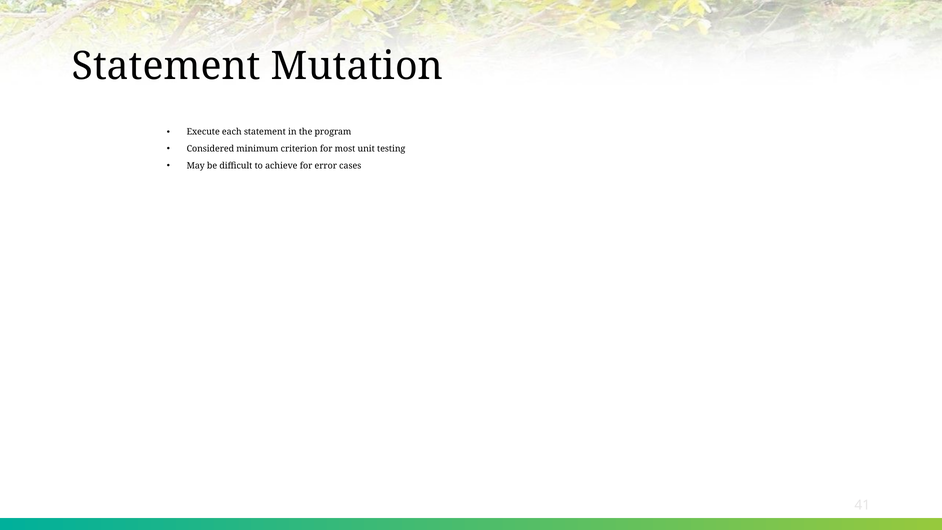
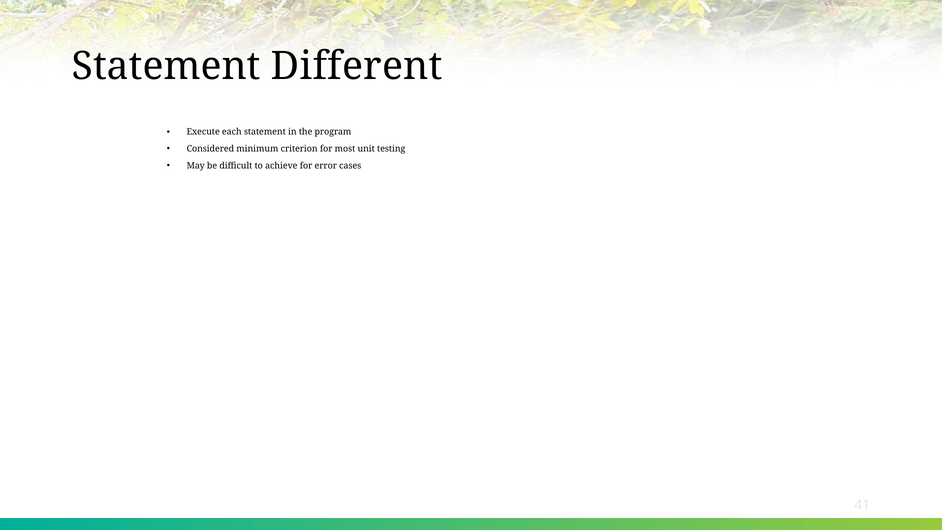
Mutation: Mutation -> Different (357, 66)
